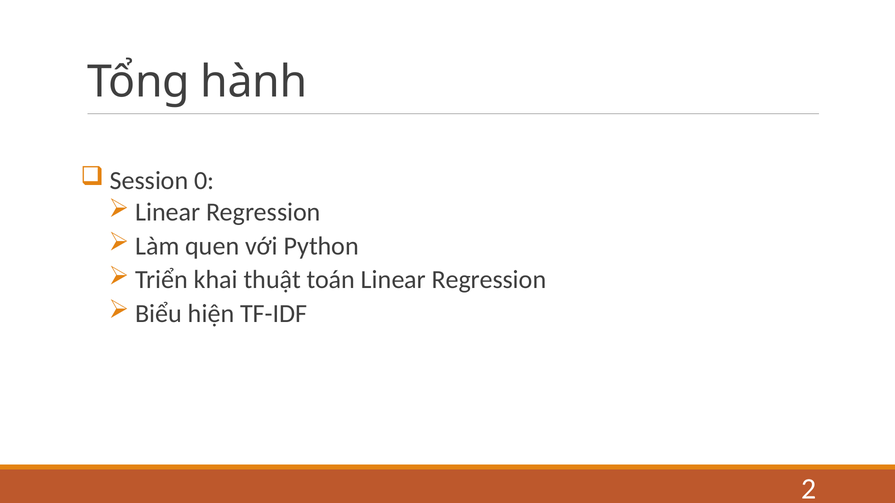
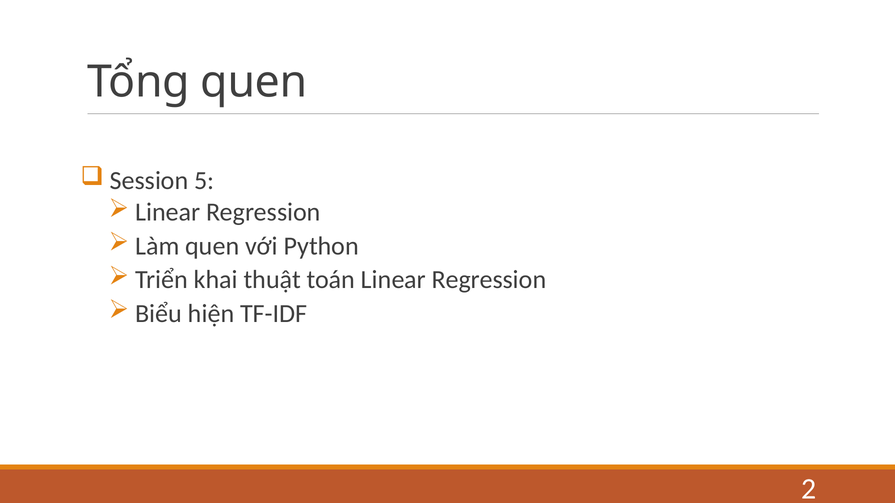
Tổng hành: hành -> quen (254, 82)
0: 0 -> 5 (204, 181)
